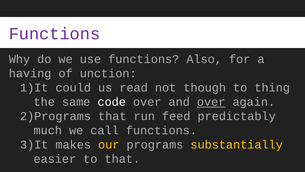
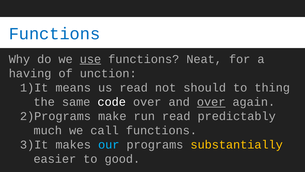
Functions colour: purple -> blue (54, 34)
use underline: none -> present (90, 59)
Also: Also -> Neat (204, 59)
could: could -> means (73, 87)
though: though -> should (205, 87)
that: that -> make (112, 116)
run feed: feed -> read (176, 116)
our colour: yellow -> light blue (109, 144)
to that: that -> good (122, 159)
